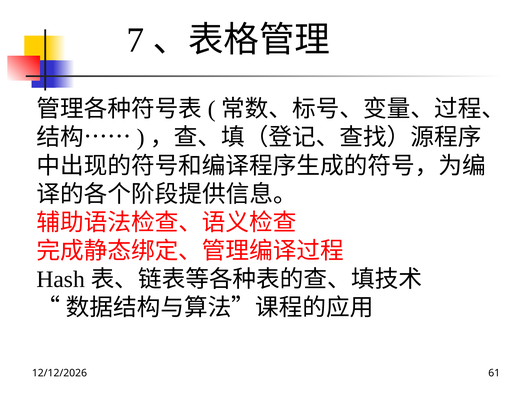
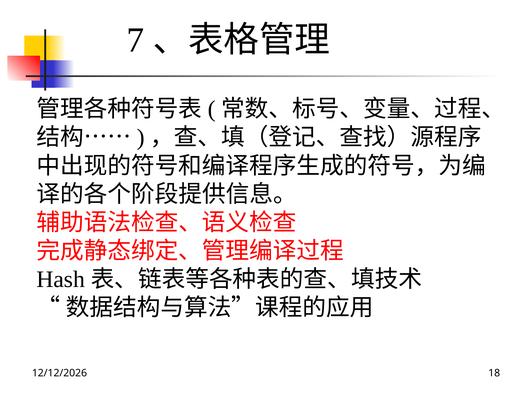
61: 61 -> 18 (494, 373)
